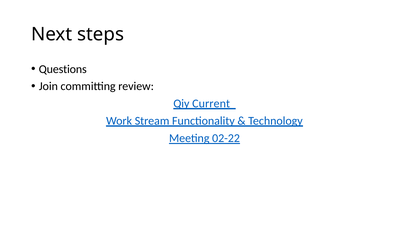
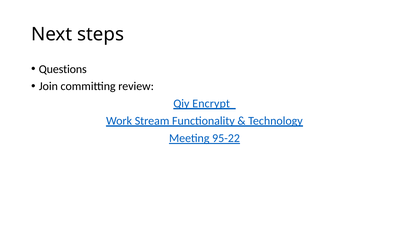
Current: Current -> Encrypt (211, 104)
02-22: 02-22 -> 95-22 (226, 138)
